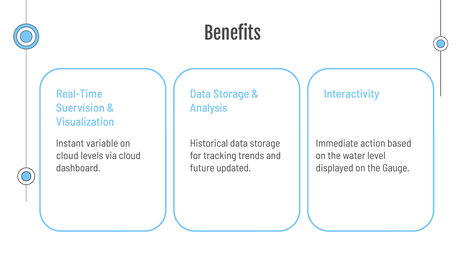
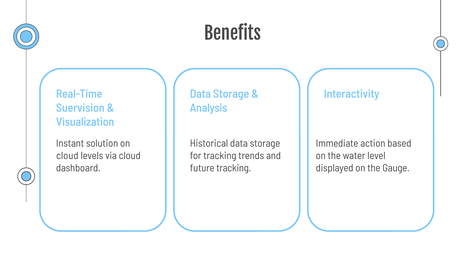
variable: variable -> solution (102, 144)
future updated: updated -> tracking (234, 169)
